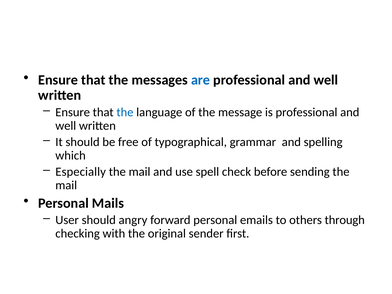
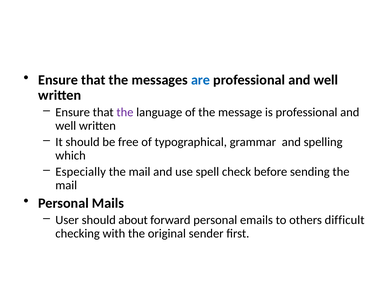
the colour: blue -> purple (125, 112)
angry: angry -> about (133, 220)
through: through -> difficult (345, 220)
